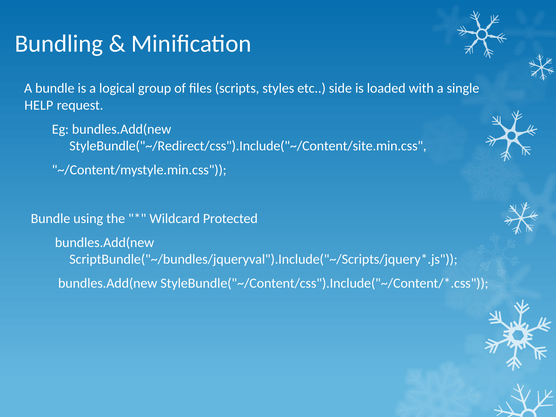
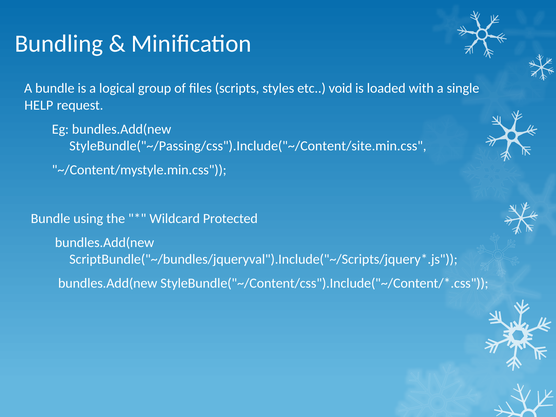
side: side -> void (341, 88)
StyleBundle("~/Redirect/css").Include("~/Content/site.min.css: StyleBundle("~/Redirect/css").Include("~/Content/site.min.css -> StyleBundle("~/Passing/css").Include("~/Content/site.min.css (248, 146)
